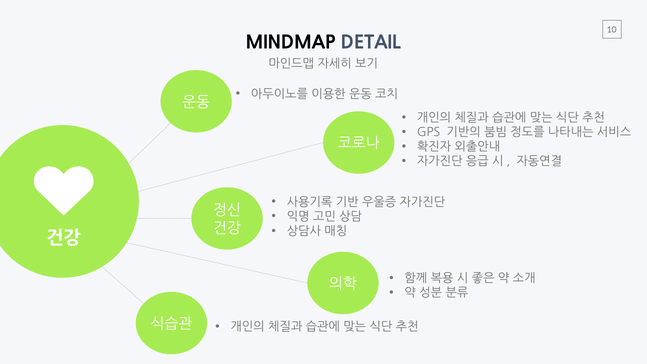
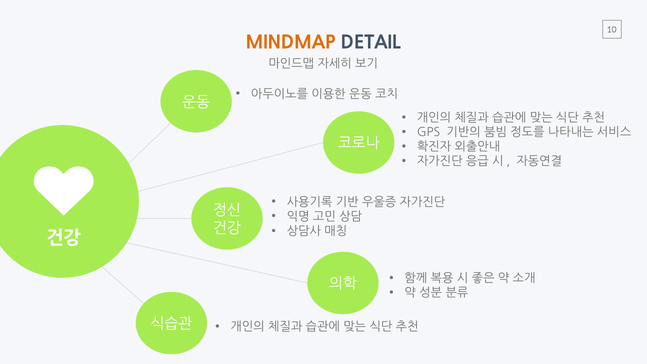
MINDMAP colour: black -> orange (291, 43)
